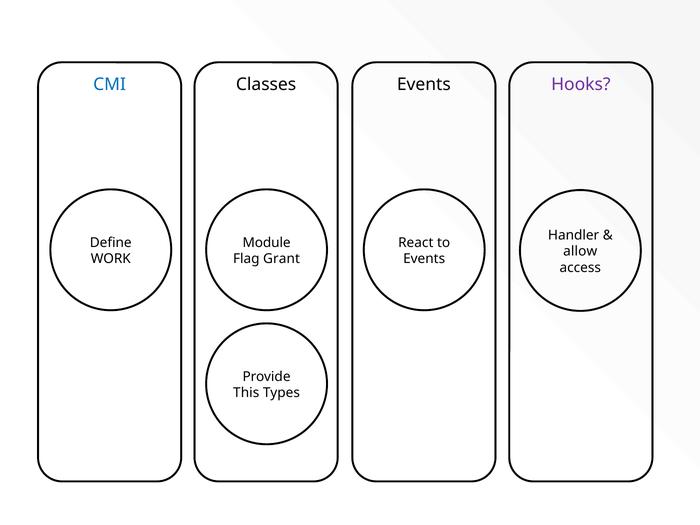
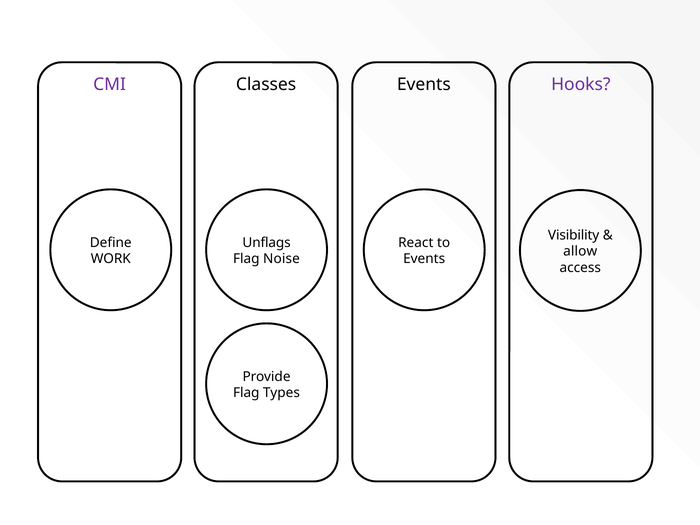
CMI colour: blue -> purple (110, 84)
Handler: Handler -> Visibility (574, 235)
Module: Module -> Unflags (267, 243)
Grant: Grant -> Noise (281, 259)
This: This -> Flag (246, 393)
